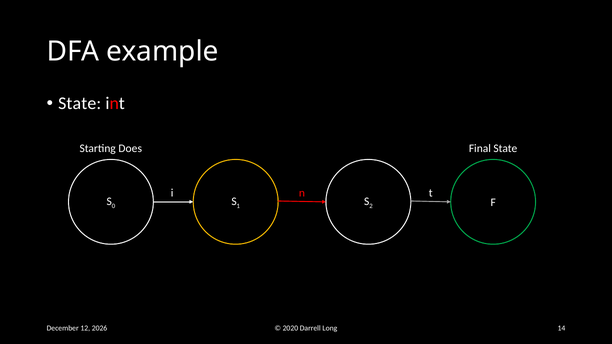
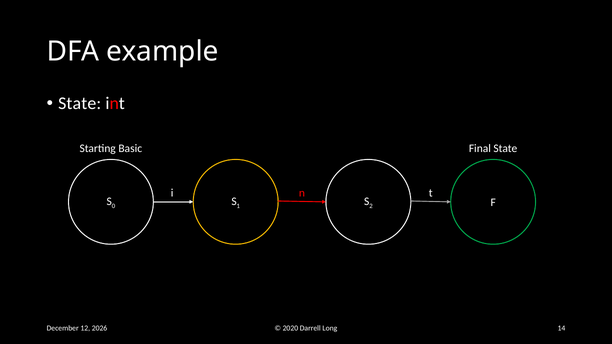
Does: Does -> Basic (130, 148)
